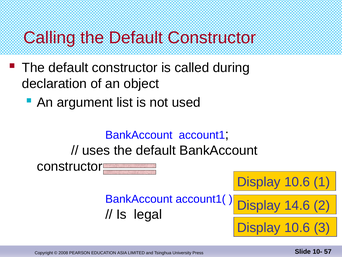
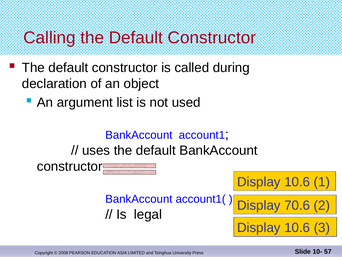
14.6: 14.6 -> 70.6 (297, 205)
